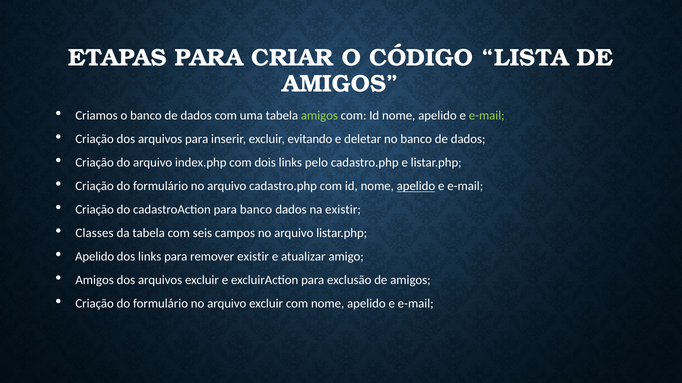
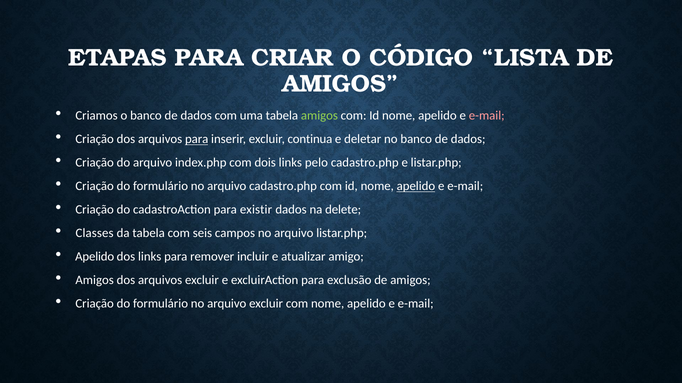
e-mail colour: light green -> pink (487, 116)
para underline: none -> present (197, 139)
evitando: evitando -> continua (310, 139)
para banco: banco -> existir (256, 210)
na existir: existir -> delete (343, 210)
remover existir: existir -> incluir (253, 257)
